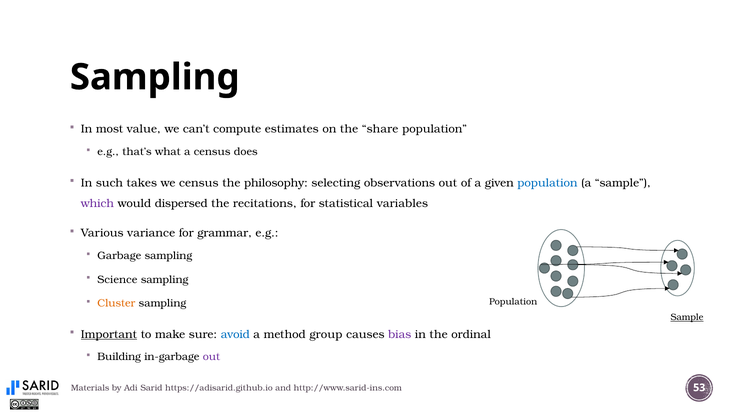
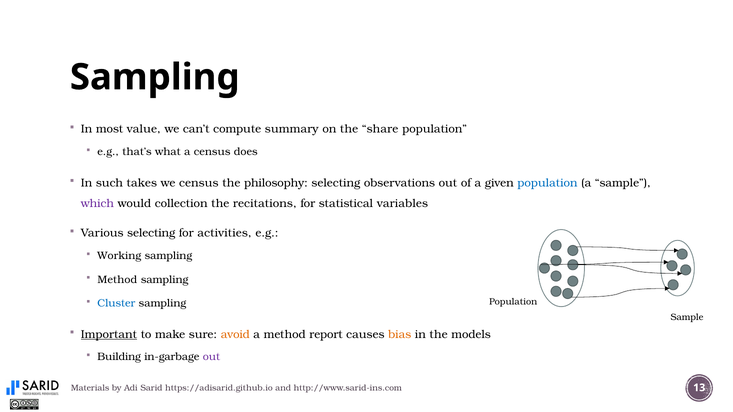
estimates: estimates -> summary (292, 129)
dispersed: dispersed -> collection (181, 203)
Various variance: variance -> selecting (151, 233)
grammar: grammar -> activities (225, 233)
Garbage: Garbage -> Working (119, 256)
Science: Science -> Method (117, 280)
Cluster colour: orange -> blue (116, 304)
Sample underline: present -> none (687, 318)
avoid colour: blue -> orange (235, 334)
group: group -> report (326, 334)
bias colour: purple -> orange (400, 334)
ordinal: ordinal -> models (471, 334)
53: 53 -> 13 (699, 388)
